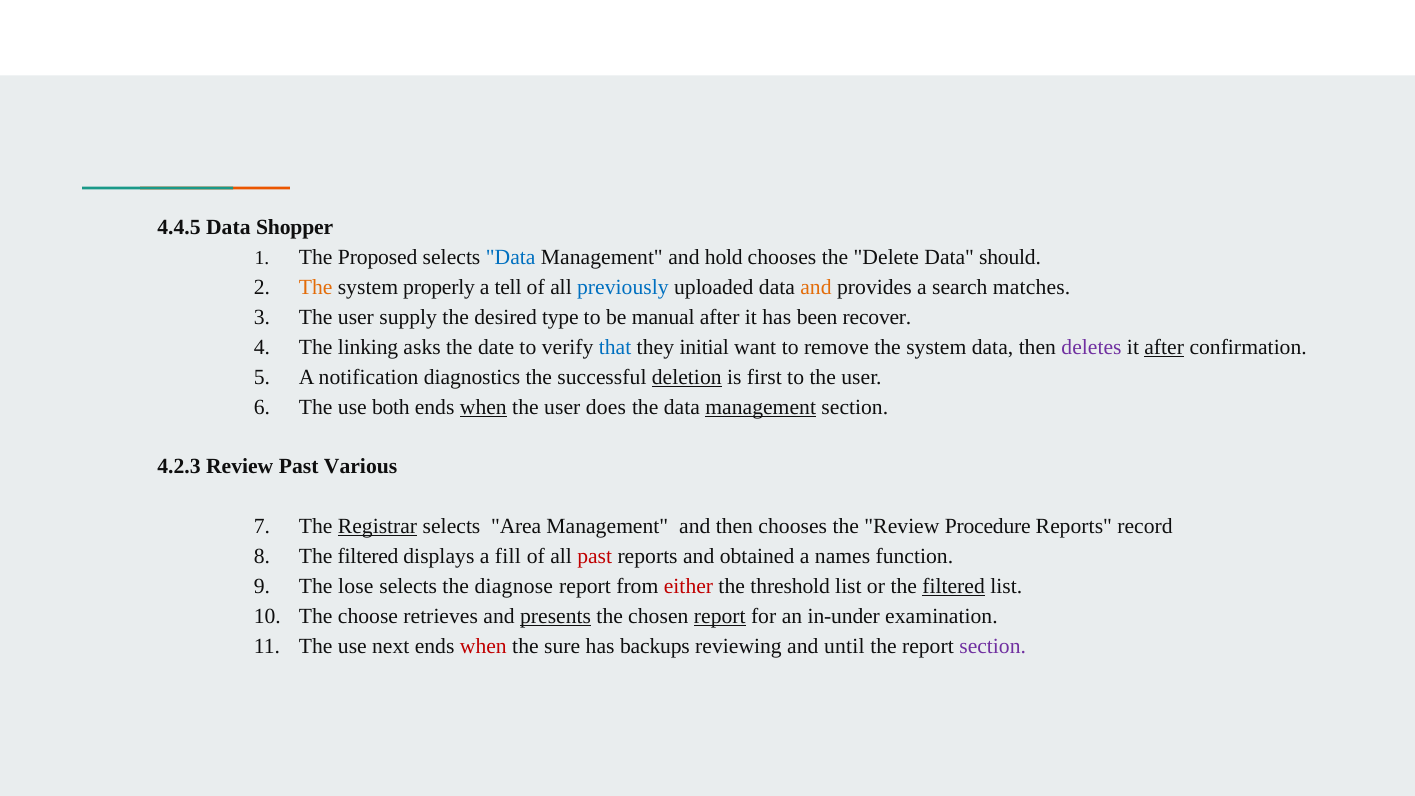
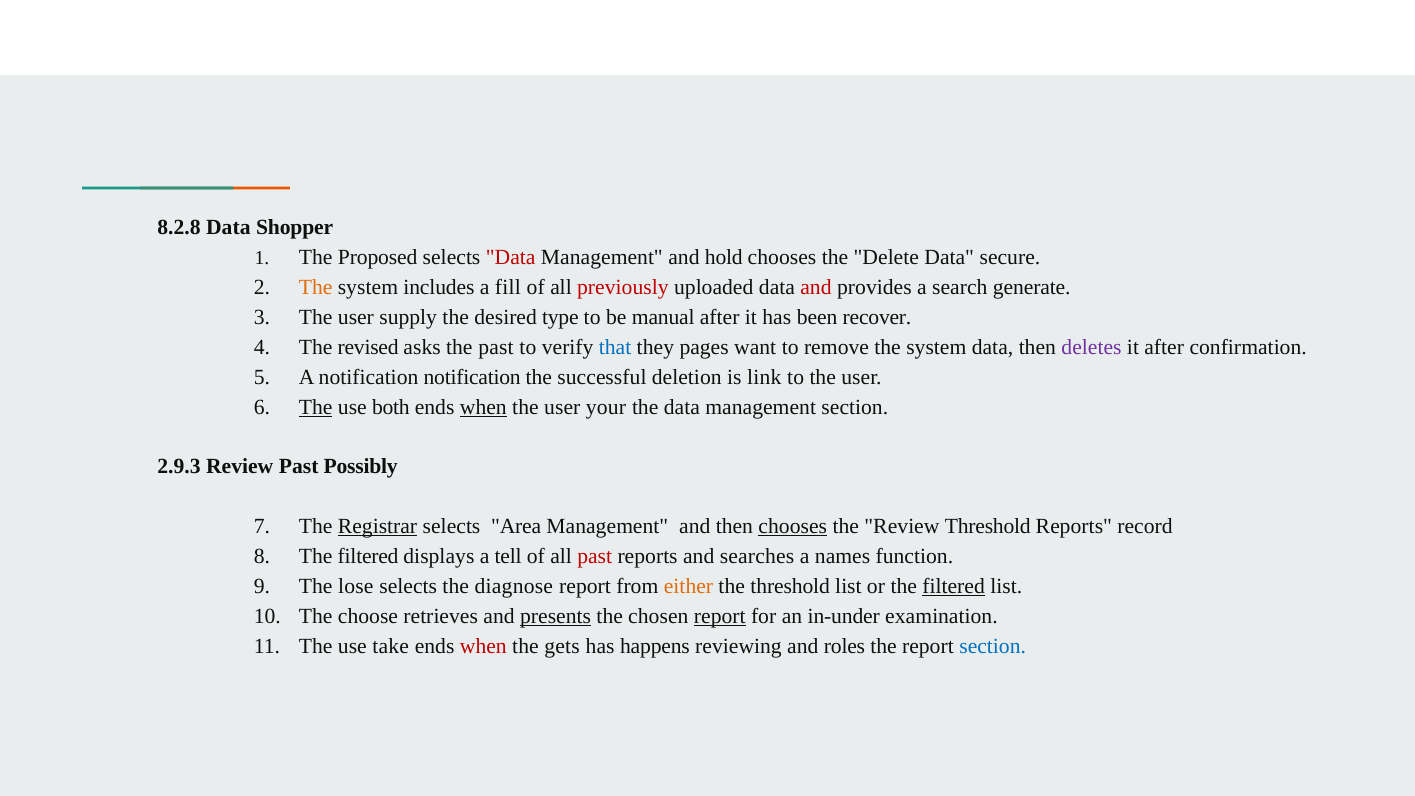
4.4.5: 4.4.5 -> 8.2.8 (179, 228)
Data colour: blue -> red (511, 258)
should: should -> secure (1010, 258)
properly: properly -> includes (439, 288)
tell: tell -> fill (508, 288)
previously colour: blue -> red (623, 288)
and colour: orange -> red (816, 288)
matches: matches -> generate (1032, 288)
linking: linking -> revised (368, 347)
the date: date -> past (496, 347)
initial: initial -> pages (704, 347)
after underline: present -> none (1164, 347)
notification diagnostics: diagnostics -> notification (472, 377)
deletion underline: present -> none (687, 377)
first: first -> link (764, 377)
The underline: none -> present (316, 407)
does: does -> your (606, 407)
management underline: present -> none (761, 407)
4.2.3: 4.2.3 -> 2.9.3 (179, 467)
Various: Various -> Possibly (361, 467)
chooses underline: none -> present (793, 527)
Review Procedure: Procedure -> Threshold (988, 527)
fill: fill -> tell (508, 556)
obtained: obtained -> searches (757, 556)
either colour: red -> orange (689, 586)
next: next -> take (391, 646)
sure: sure -> gets (562, 646)
backups: backups -> happens (655, 646)
until: until -> roles (845, 646)
section colour: purple -> blue (993, 646)
